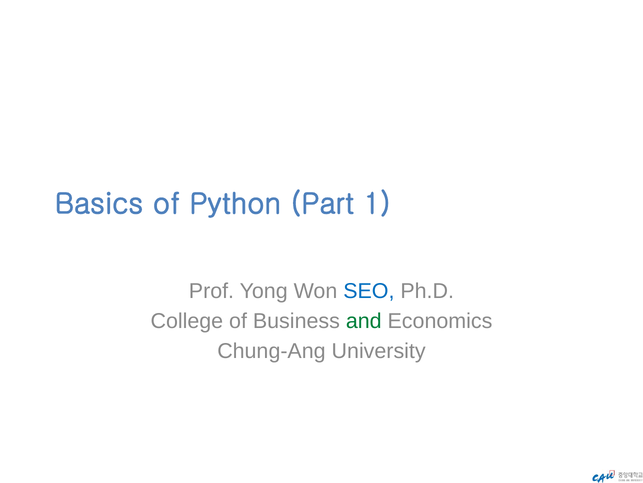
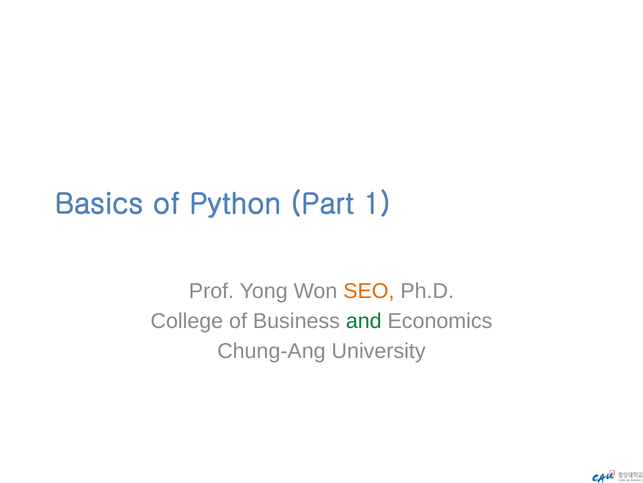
SEO colour: blue -> orange (369, 291)
